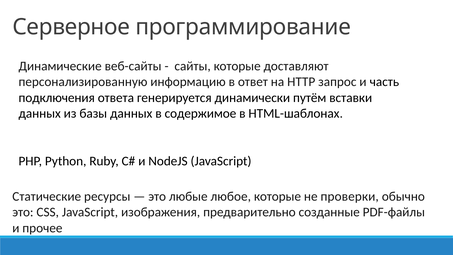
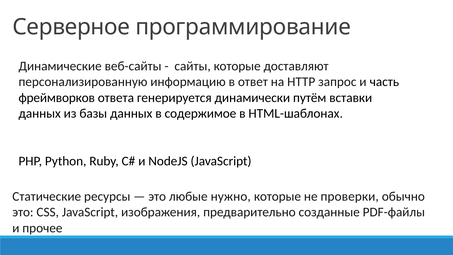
подключения: подключения -> фреймворков (57, 98)
любое: любое -> нужно (231, 196)
